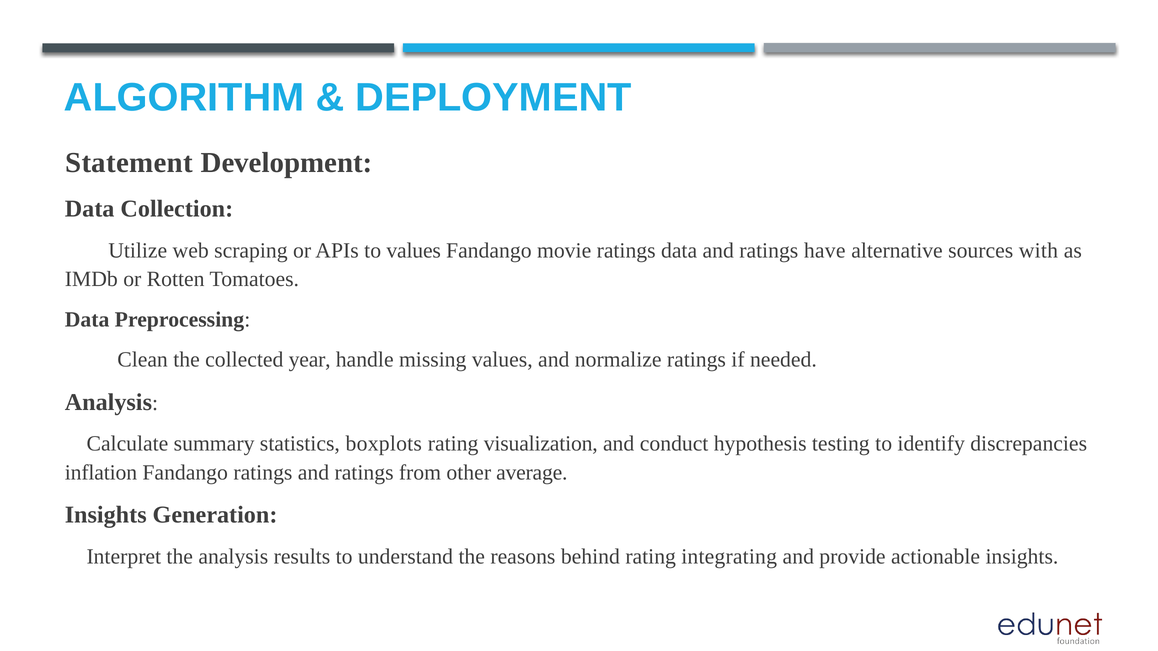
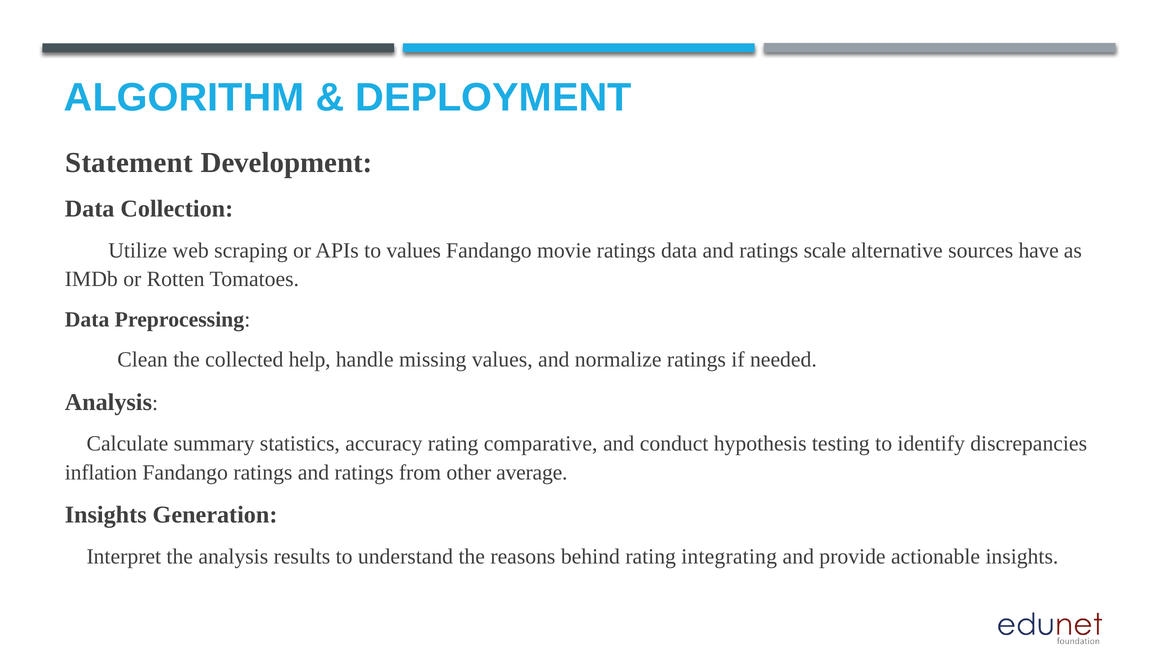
have: have -> scale (825, 251)
with: with -> have (1039, 251)
year: year -> help (310, 360)
boxplots: boxplots -> accuracy (384, 444)
visualization: visualization -> comparative (541, 444)
